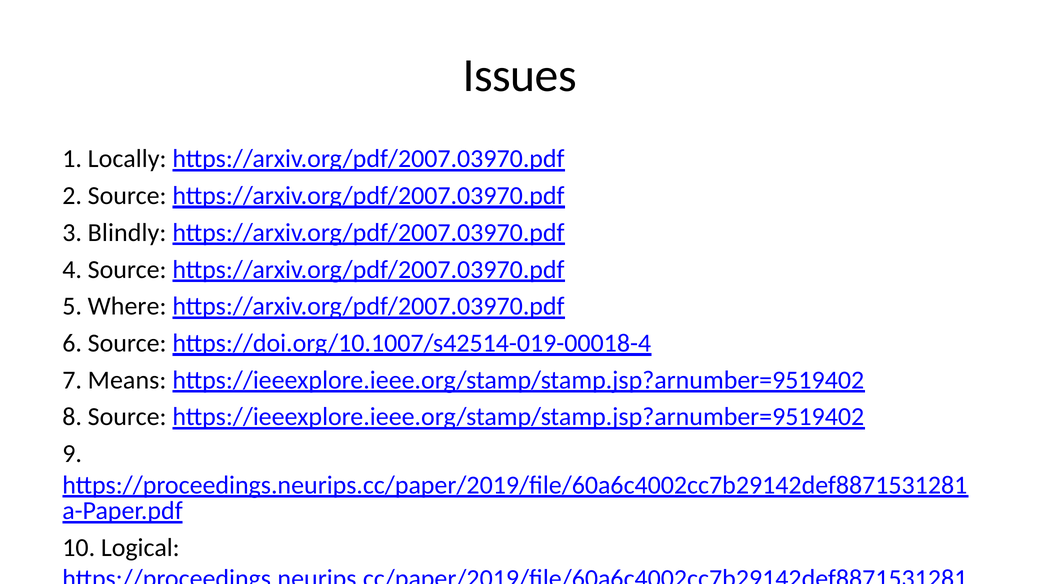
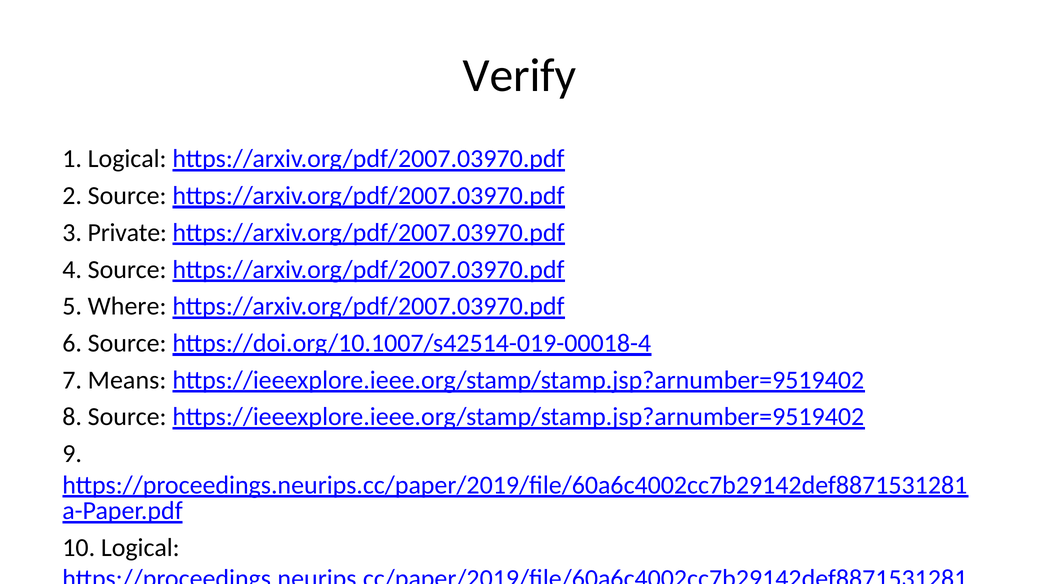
Issues: Issues -> Verify (519, 75)
1 Locally: Locally -> Logical (127, 159)
Blindly: Blindly -> Private (127, 233)
